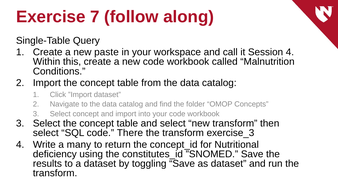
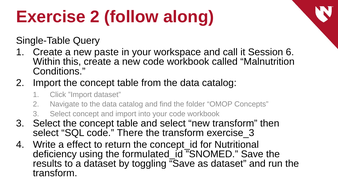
Exercise 7: 7 -> 2 (95, 17)
Session 4: 4 -> 6 (290, 52)
many: many -> effect (79, 145)
constitutes_id: constitutes_id -> formulated_id (152, 154)
